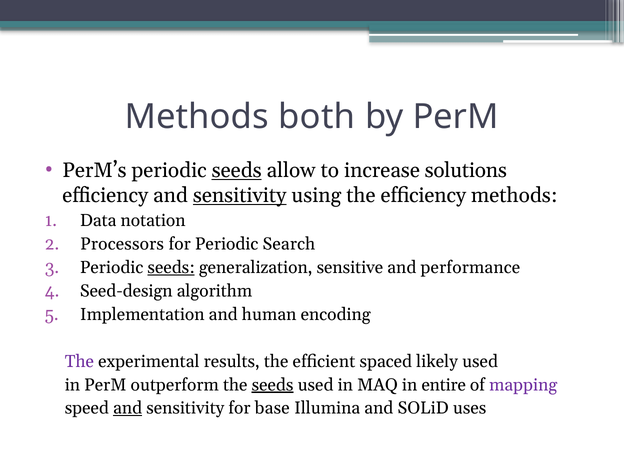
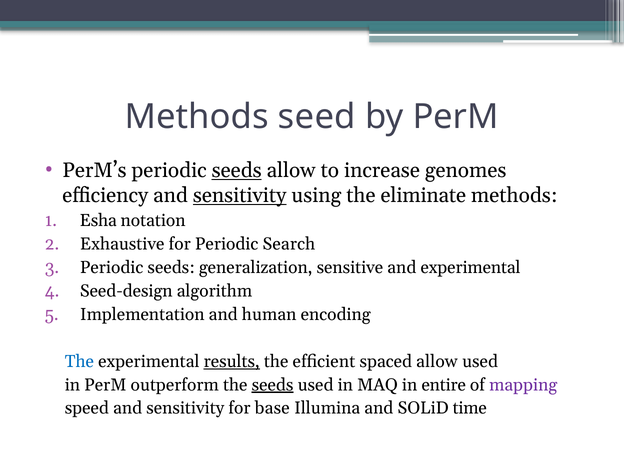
both: both -> seed (317, 117)
solutions: solutions -> genomes (466, 171)
the efﬁciency: efﬁciency -> eliminate (423, 195)
Data: Data -> Esha (98, 221)
Processors: Processors -> Exhaustive (122, 244)
seeds underline: present -> none (171, 268)
and performance: performance -> experimental (471, 268)
The colour: purple -> blue (79, 361)
results underline: none -> present (232, 361)
spaced likely: likely -> allow (437, 361)
and underline: present -> none (128, 408)
uses: uses -> time (470, 408)
